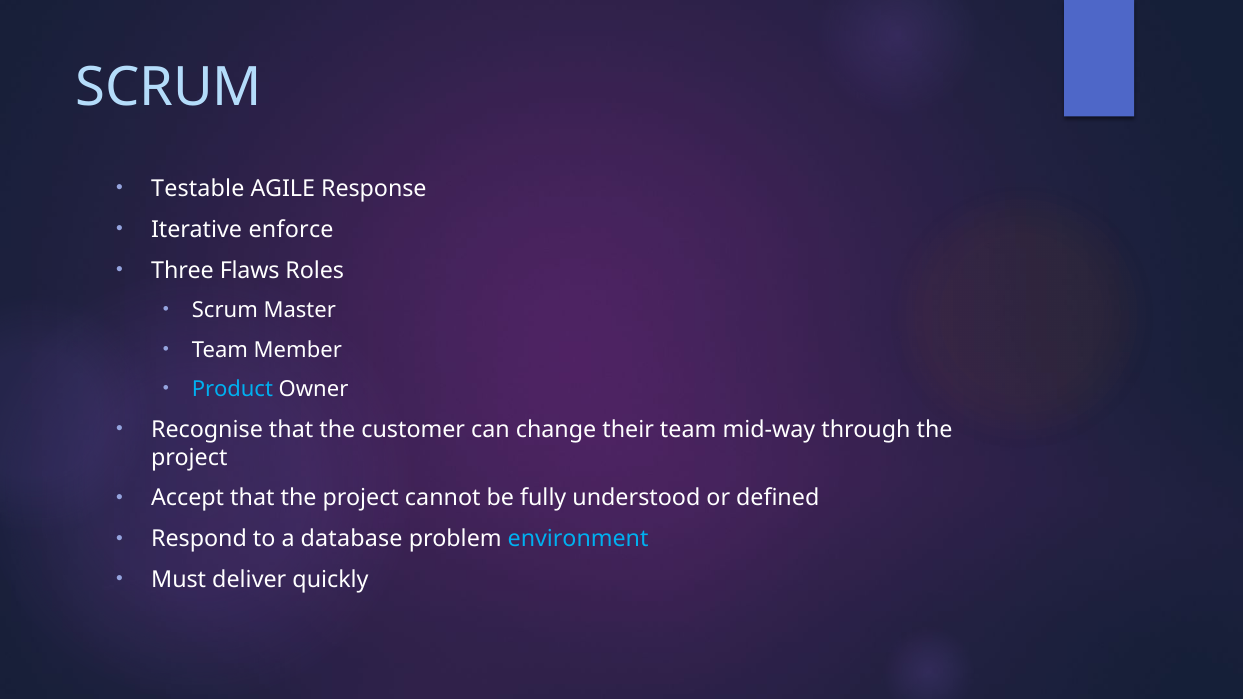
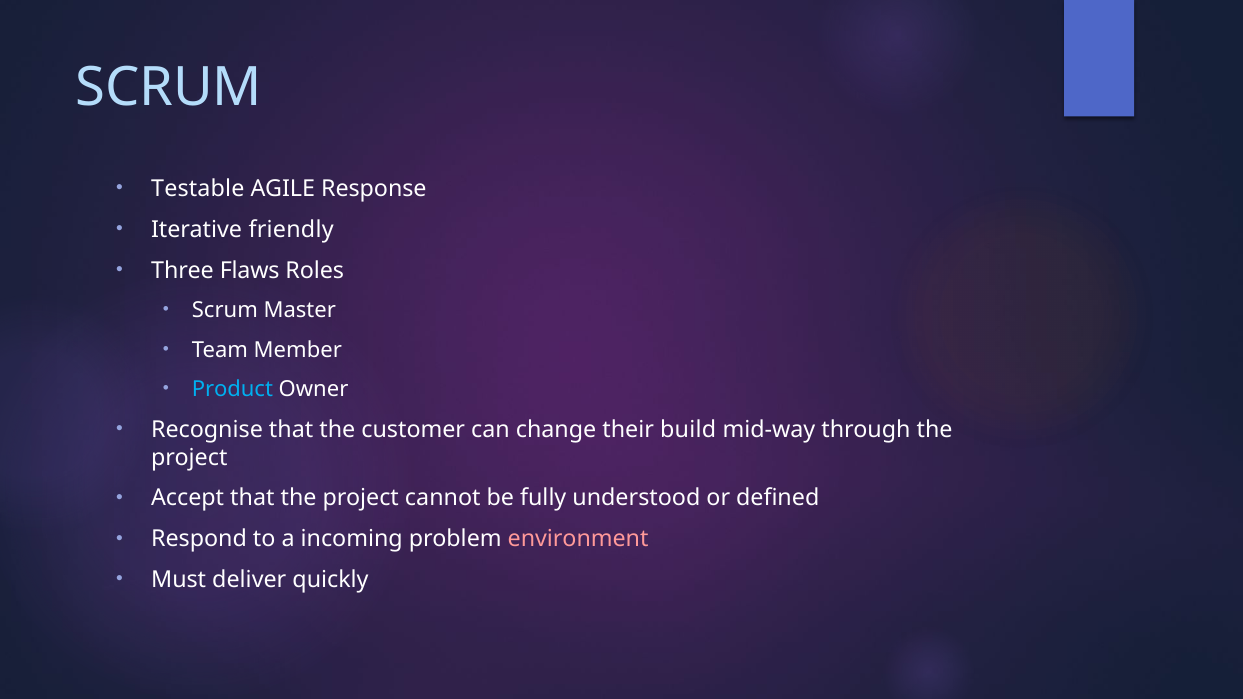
enforce: enforce -> friendly (291, 230)
their team: team -> build (688, 430)
database: database -> incoming (352, 539)
environment colour: light blue -> pink (578, 539)
